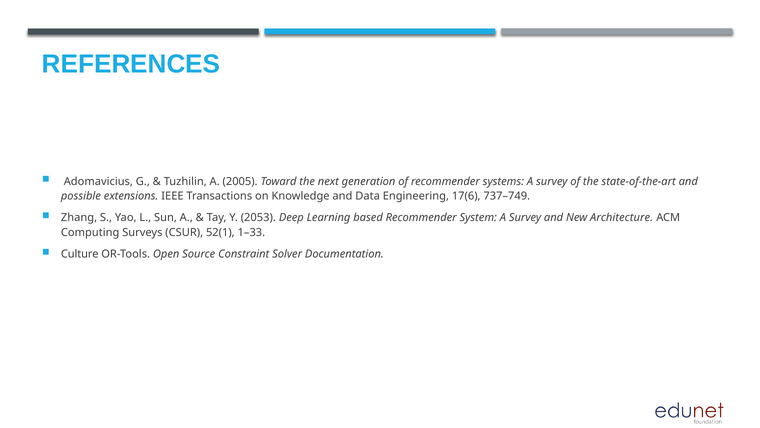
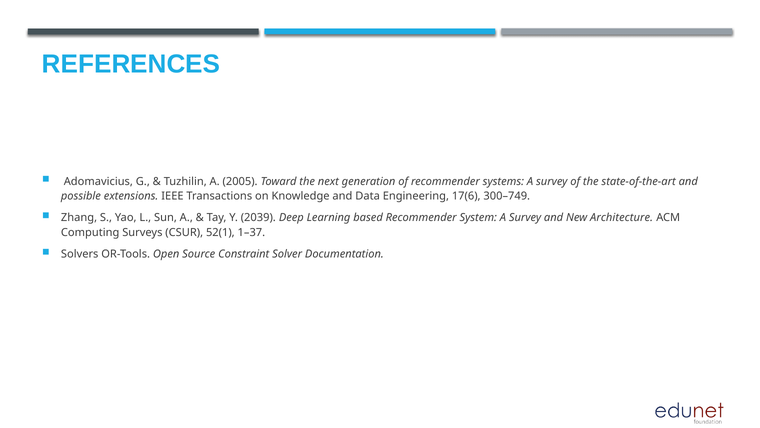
737–749: 737–749 -> 300–749 (507, 196)
2053: 2053 -> 2039 (258, 217)
1–33: 1–33 -> 1–37 (251, 232)
Culture: Culture -> Solvers (80, 254)
